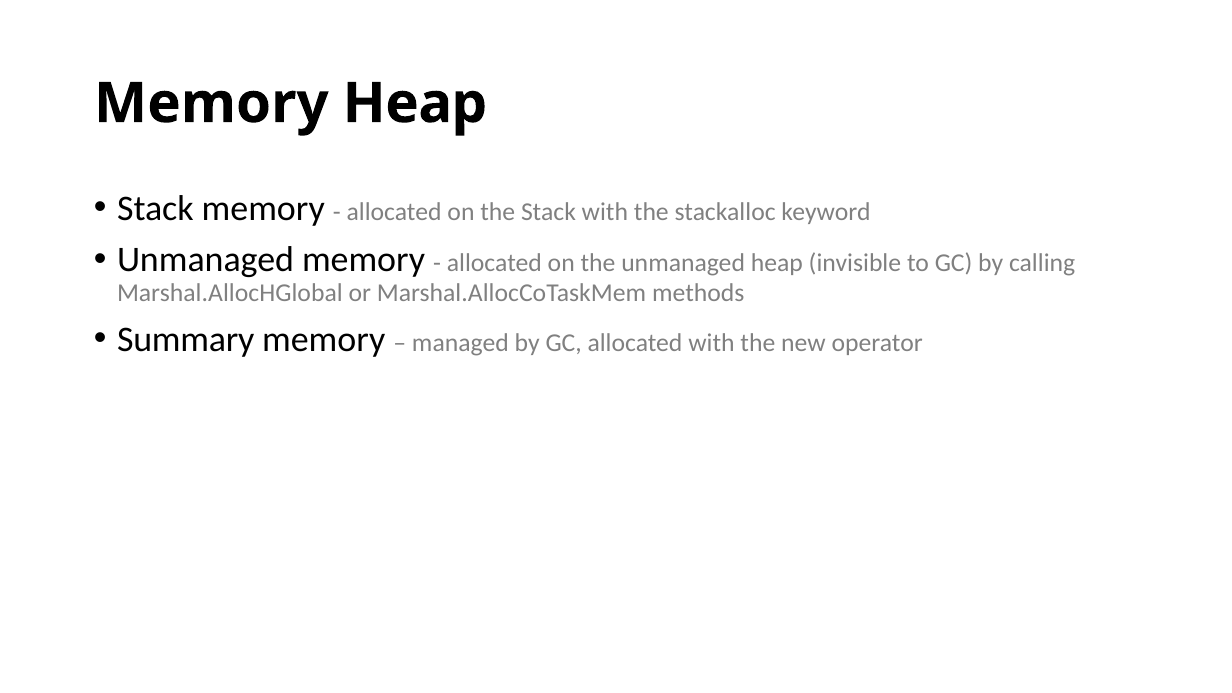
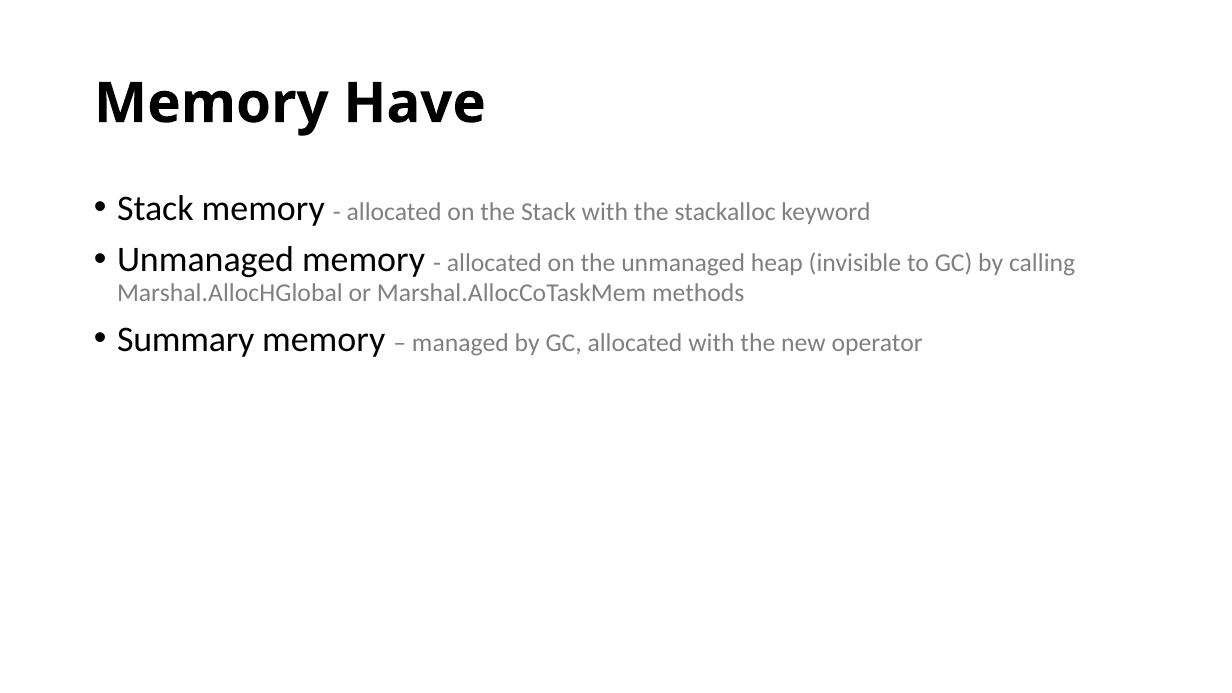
Memory Heap: Heap -> Have (415, 103)
